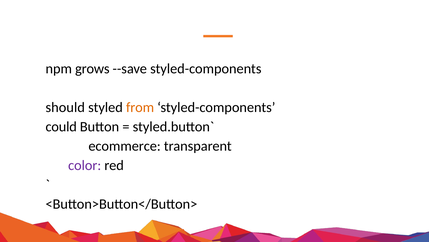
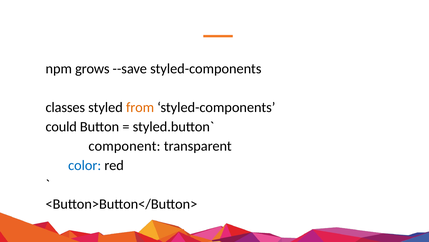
should: should -> classes (65, 107)
ecommerce: ecommerce -> component (124, 146)
color colour: purple -> blue (85, 165)
